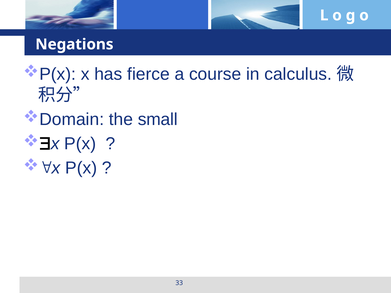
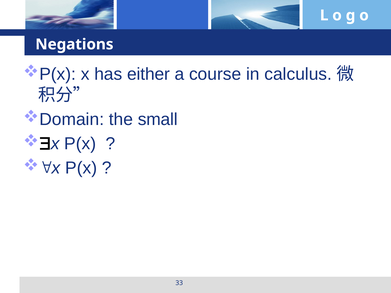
fierce: fierce -> either (149, 74)
